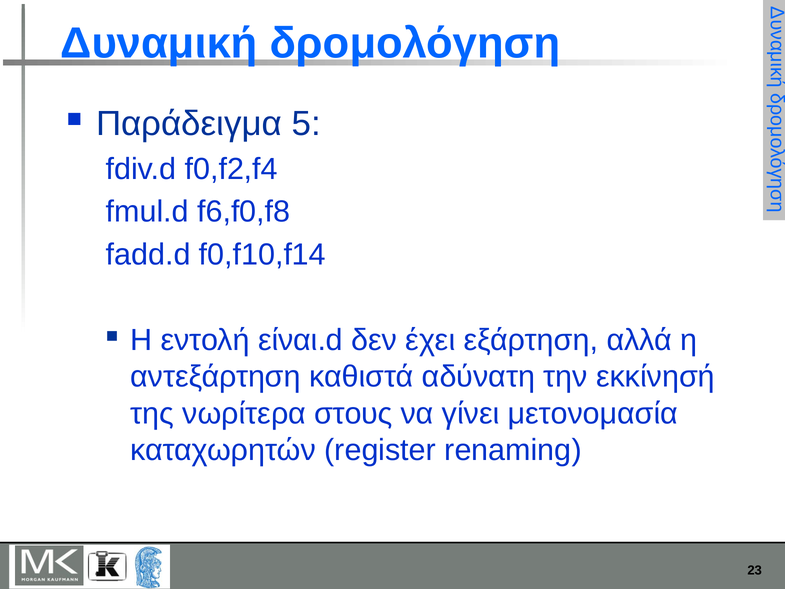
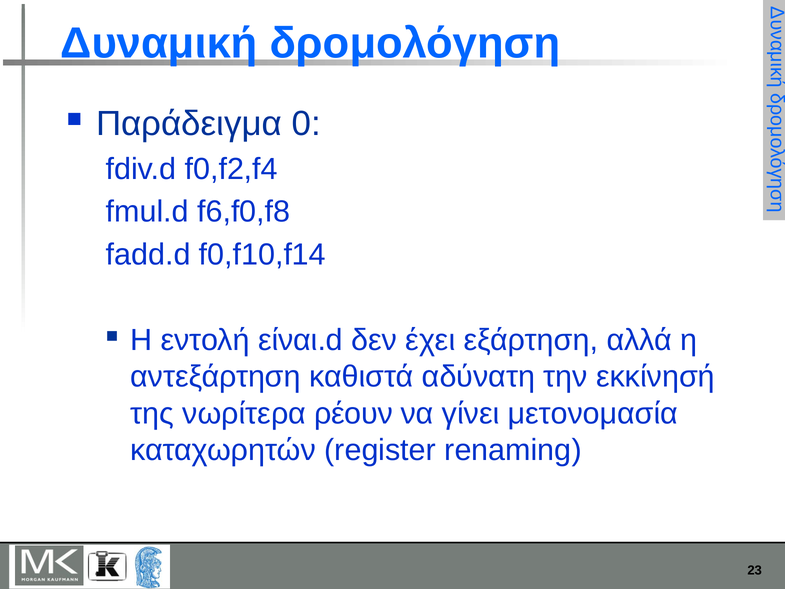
5: 5 -> 0 (306, 124)
στους: στους -> ρέουν (353, 413)
